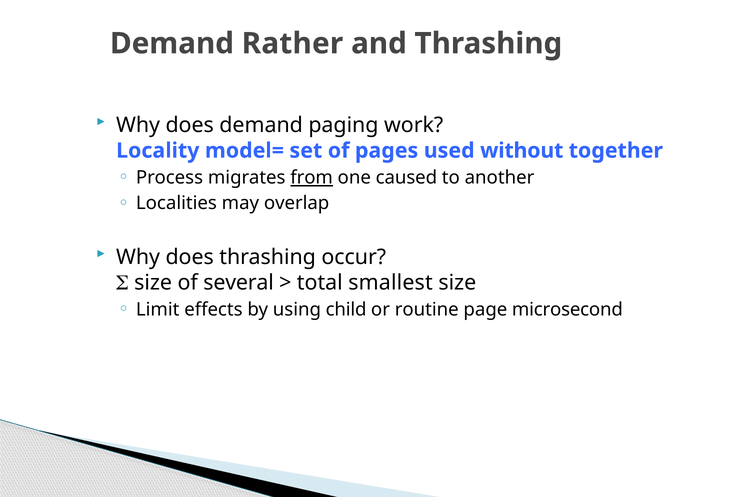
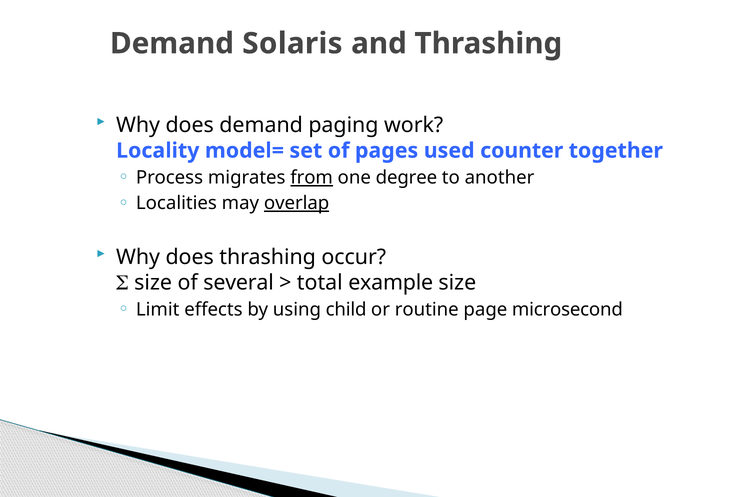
Rather: Rather -> Solaris (292, 43)
without: without -> counter (522, 151)
caused: caused -> degree (406, 178)
overlap underline: none -> present (297, 203)
smallest: smallest -> example (391, 282)
